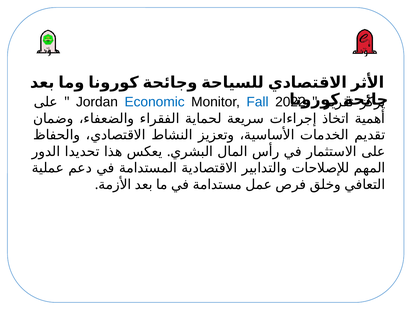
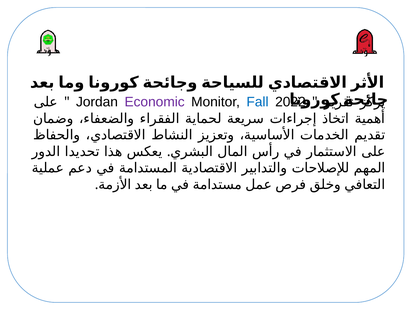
Economic colour: blue -> purple (155, 102)
